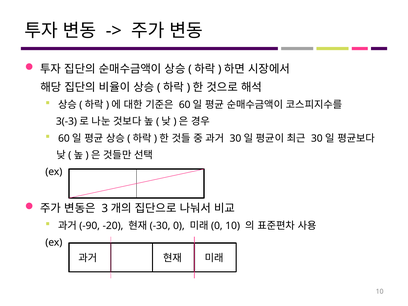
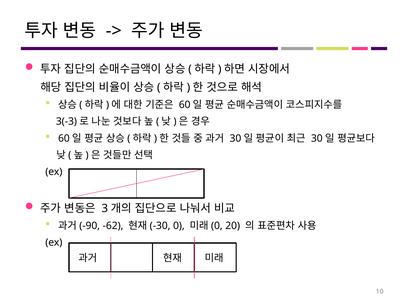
-20: -20 -> -62 (113, 226)
10: 10 -> 20 (233, 226)
